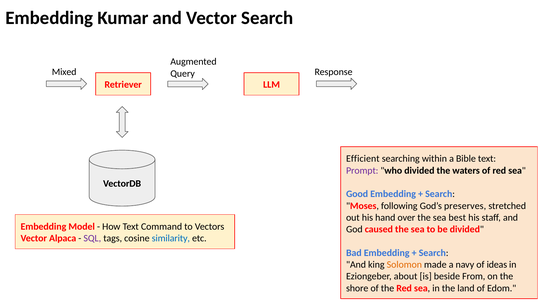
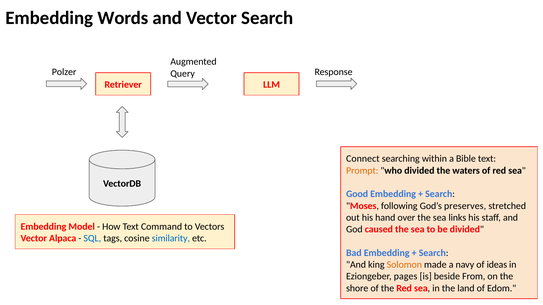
Kumar: Kumar -> Words (123, 18)
Mixed: Mixed -> Polzer (64, 72)
Efficient: Efficient -> Connect (363, 159)
Prompt colour: purple -> orange (362, 171)
best: best -> links (457, 218)
SQL colour: purple -> blue (92, 239)
about: about -> pages (406, 277)
